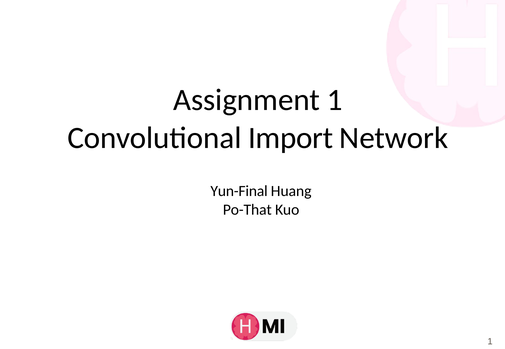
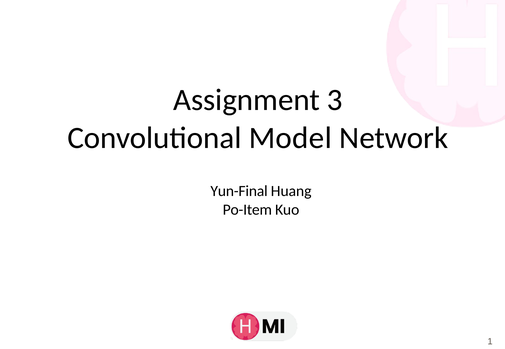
Assignment 1: 1 -> 3 (335, 100)
Import: Import -> Model (290, 138)
Po-That: Po-That -> Po-Item (247, 210)
